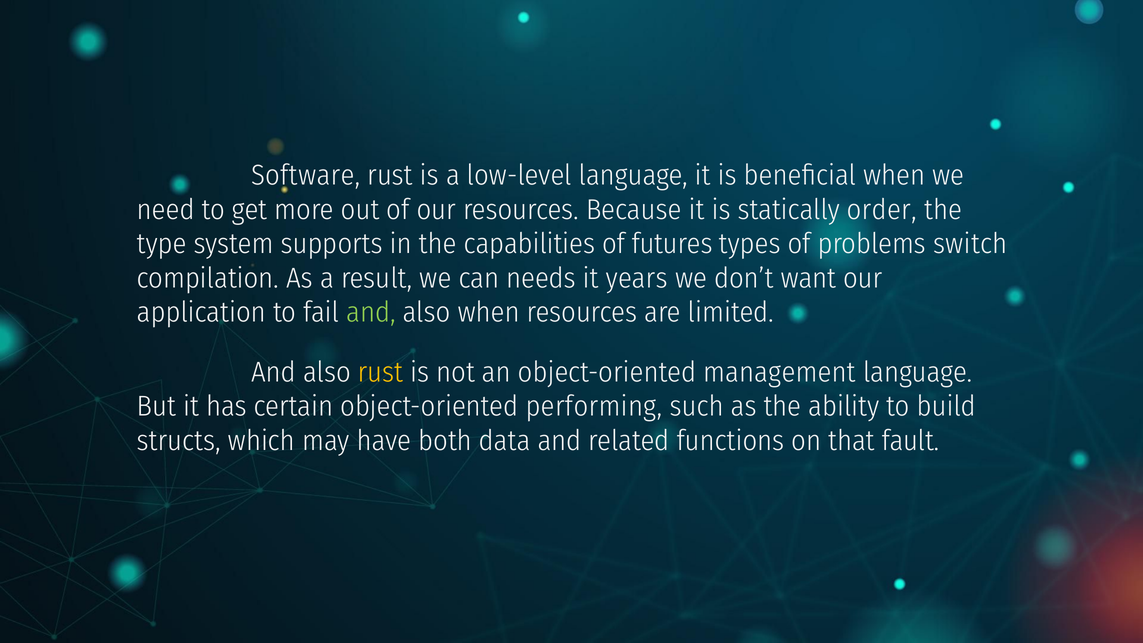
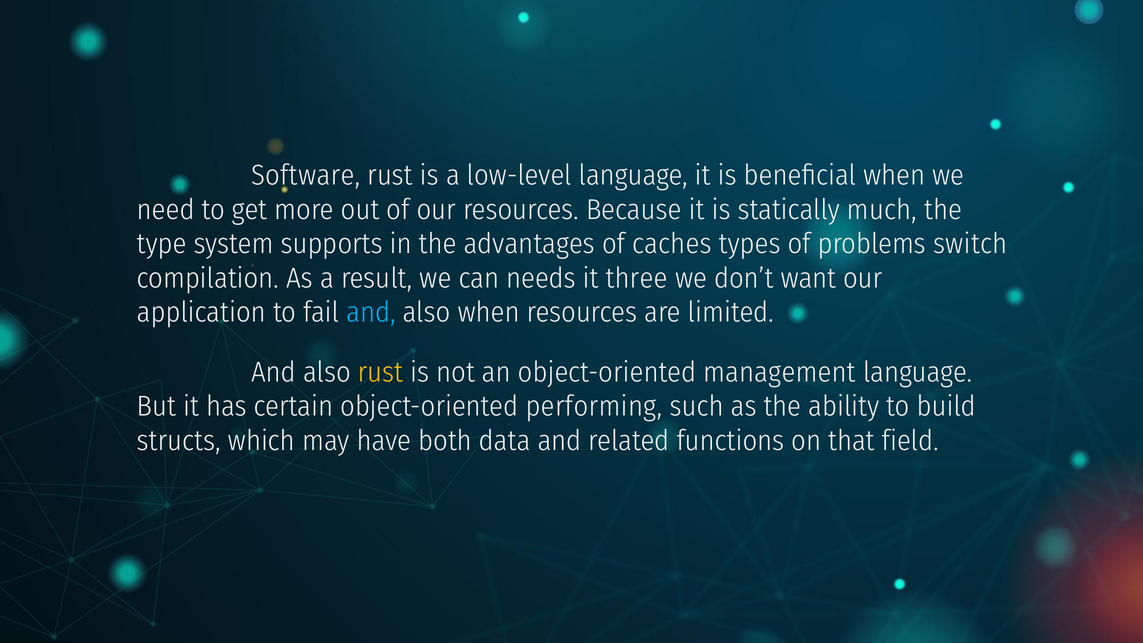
order: order -> much (882, 210)
capabilities: capabilities -> advantages (529, 244)
futures: futures -> caches (672, 244)
years: years -> three (637, 278)
and colour: light green -> light blue (371, 312)
fault: fault -> field (910, 441)
